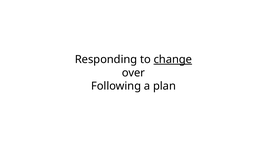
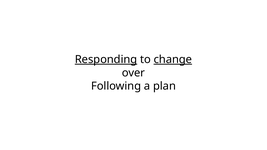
Responding underline: none -> present (106, 60)
